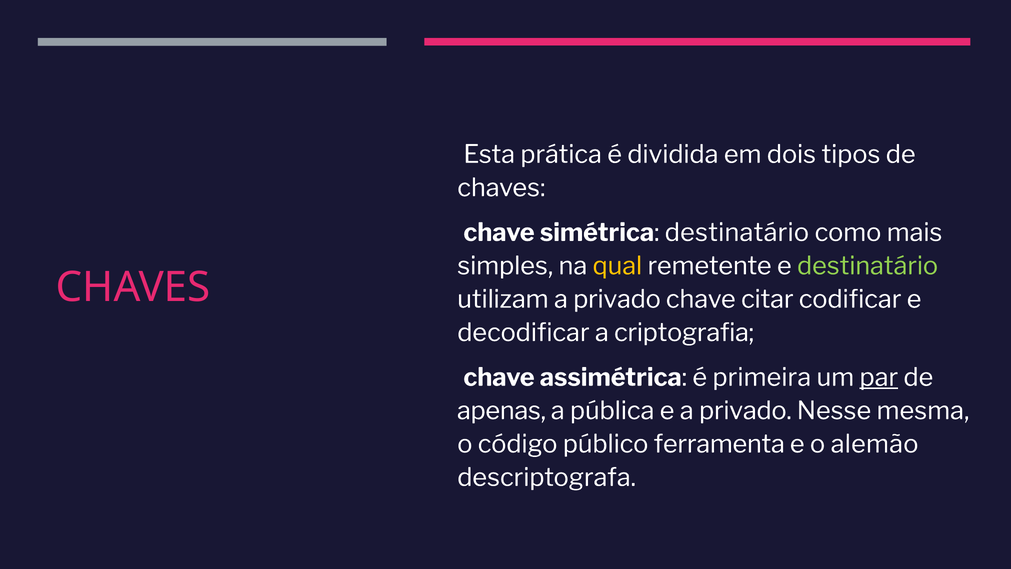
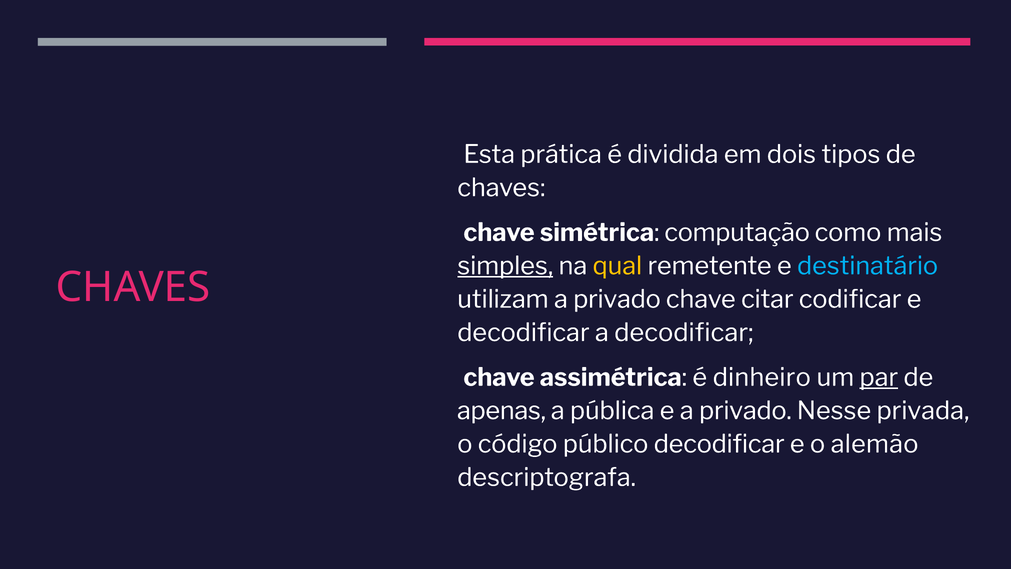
simétrica destinatário: destinatário -> computação (737, 232)
simples underline: none -> present (505, 266)
destinatário colour: light green -> light blue (868, 266)
a criptografia: criptografia -> decodificar (684, 333)
primeira: primeira -> dinheiro (762, 377)
mesma: mesma -> privada (923, 411)
público ferramenta: ferramenta -> decodificar (719, 444)
